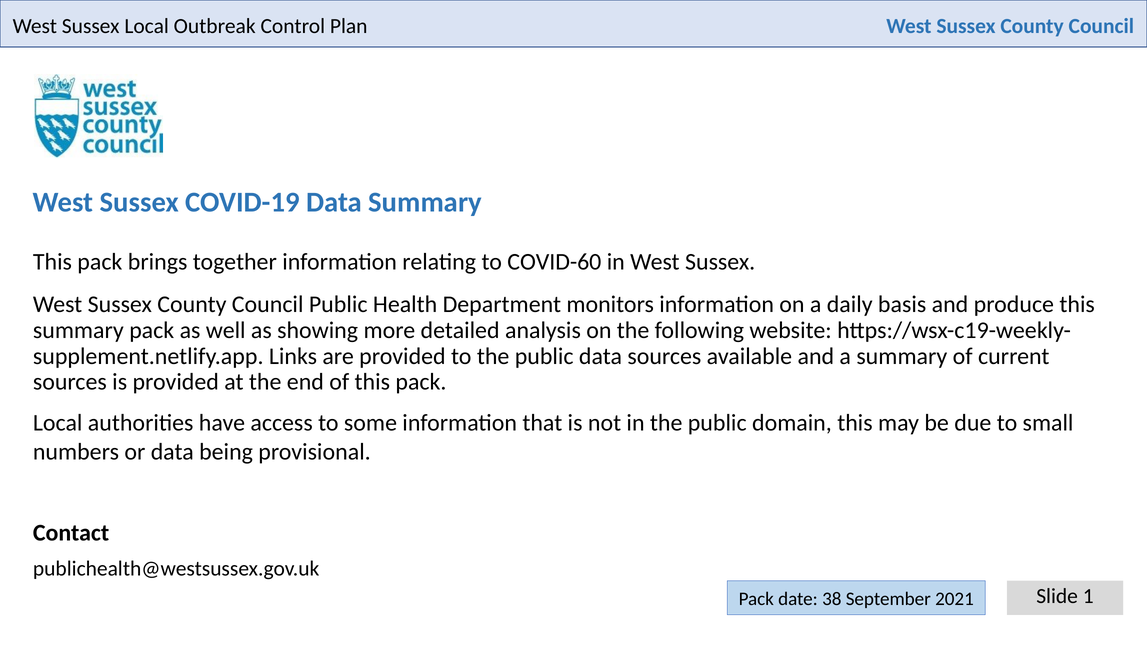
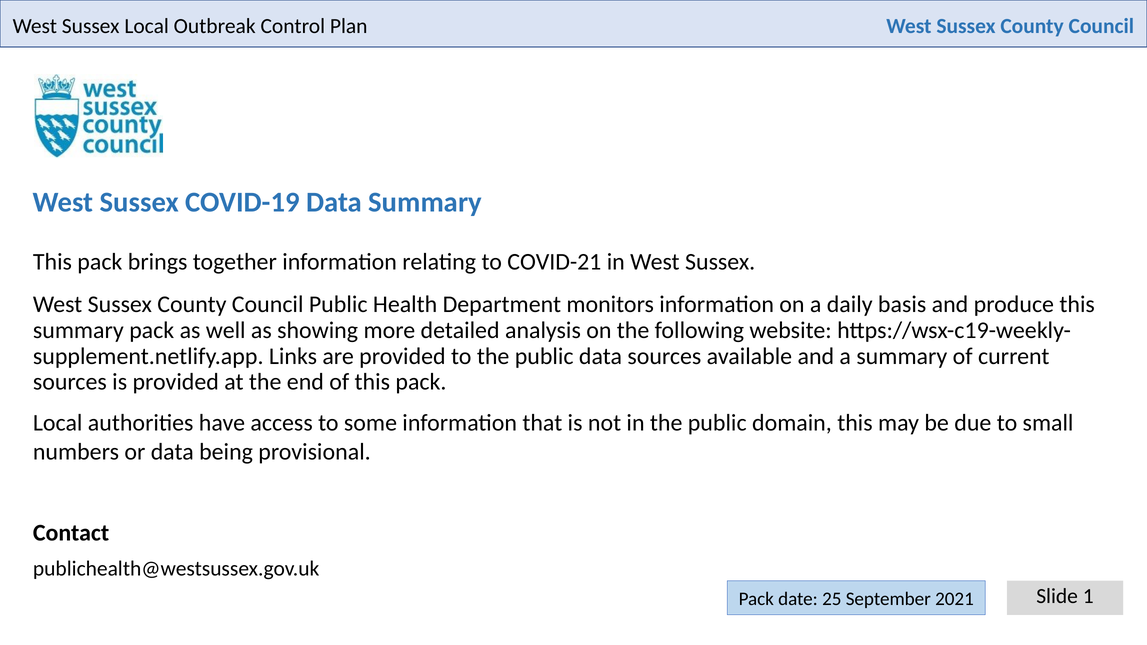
COVID-60: COVID-60 -> COVID-21 (554, 262)
38: 38 -> 25 (832, 599)
